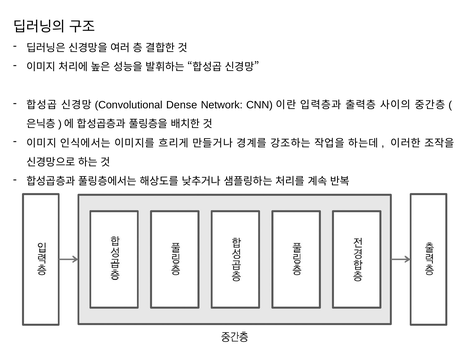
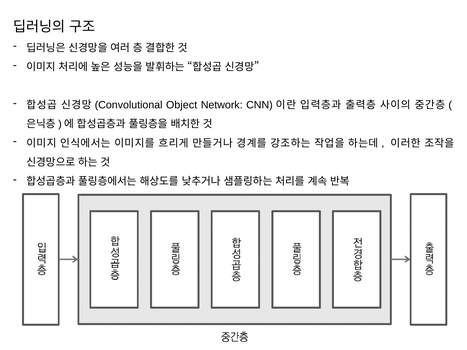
Dense: Dense -> Object (182, 105)
